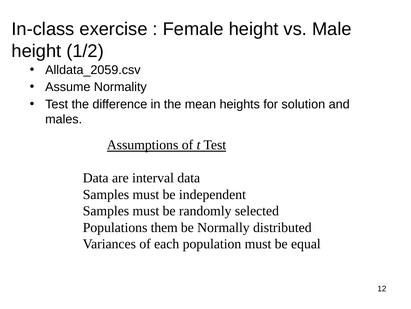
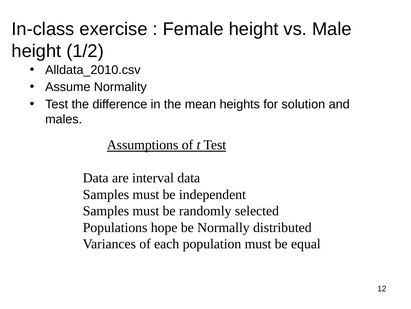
Alldata_2059.csv: Alldata_2059.csv -> Alldata_2010.csv (93, 70)
them: them -> hope (164, 227)
